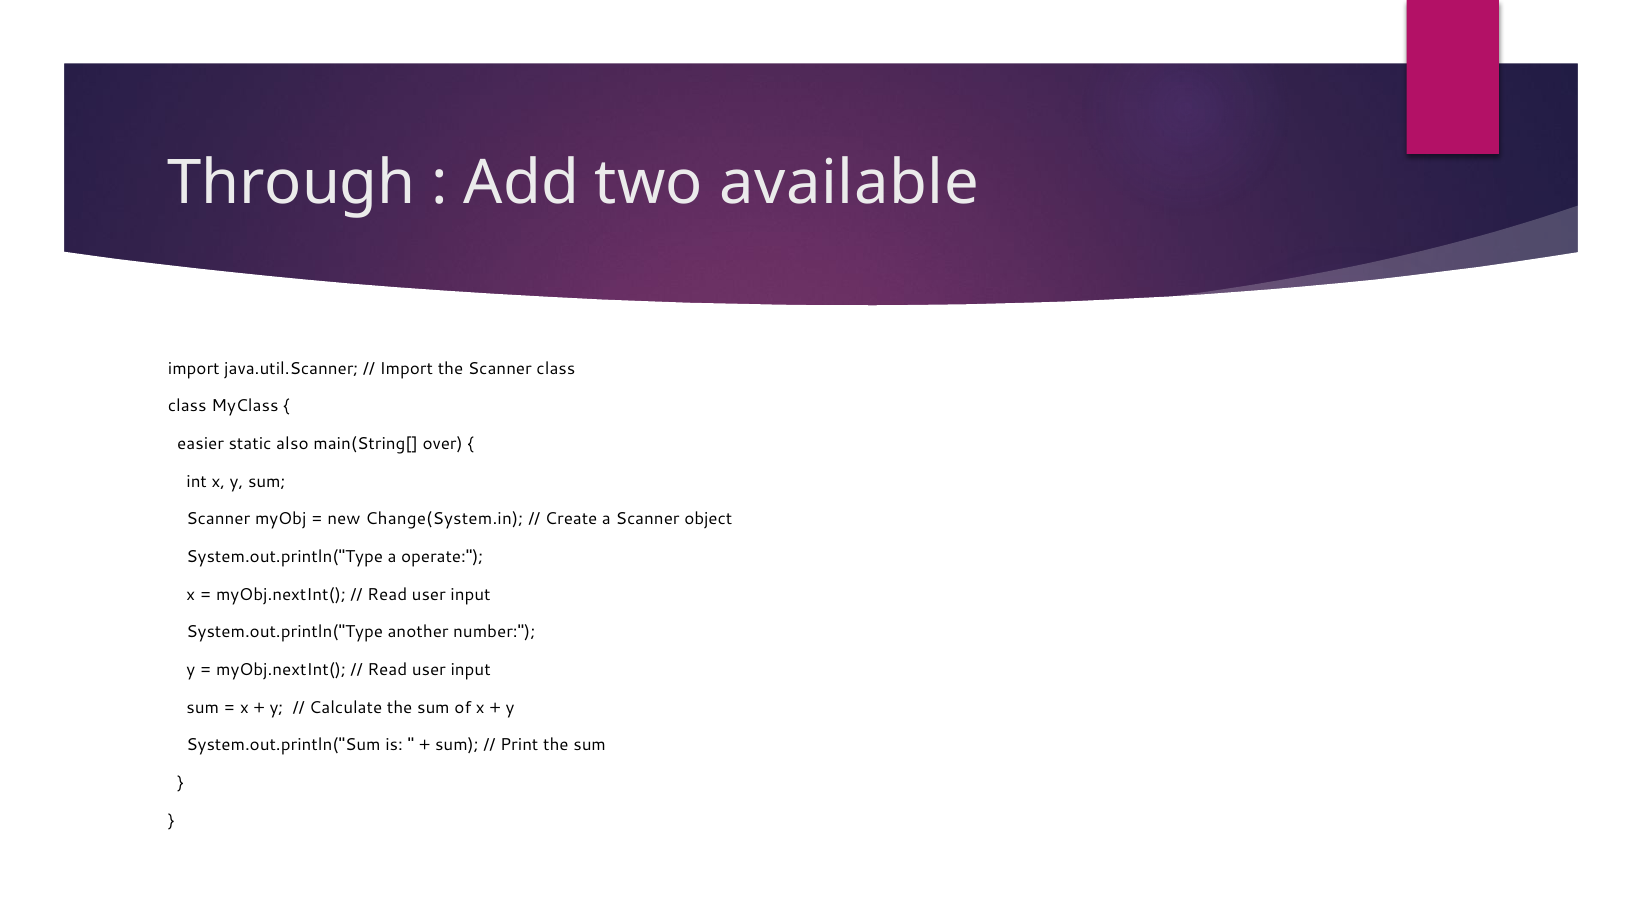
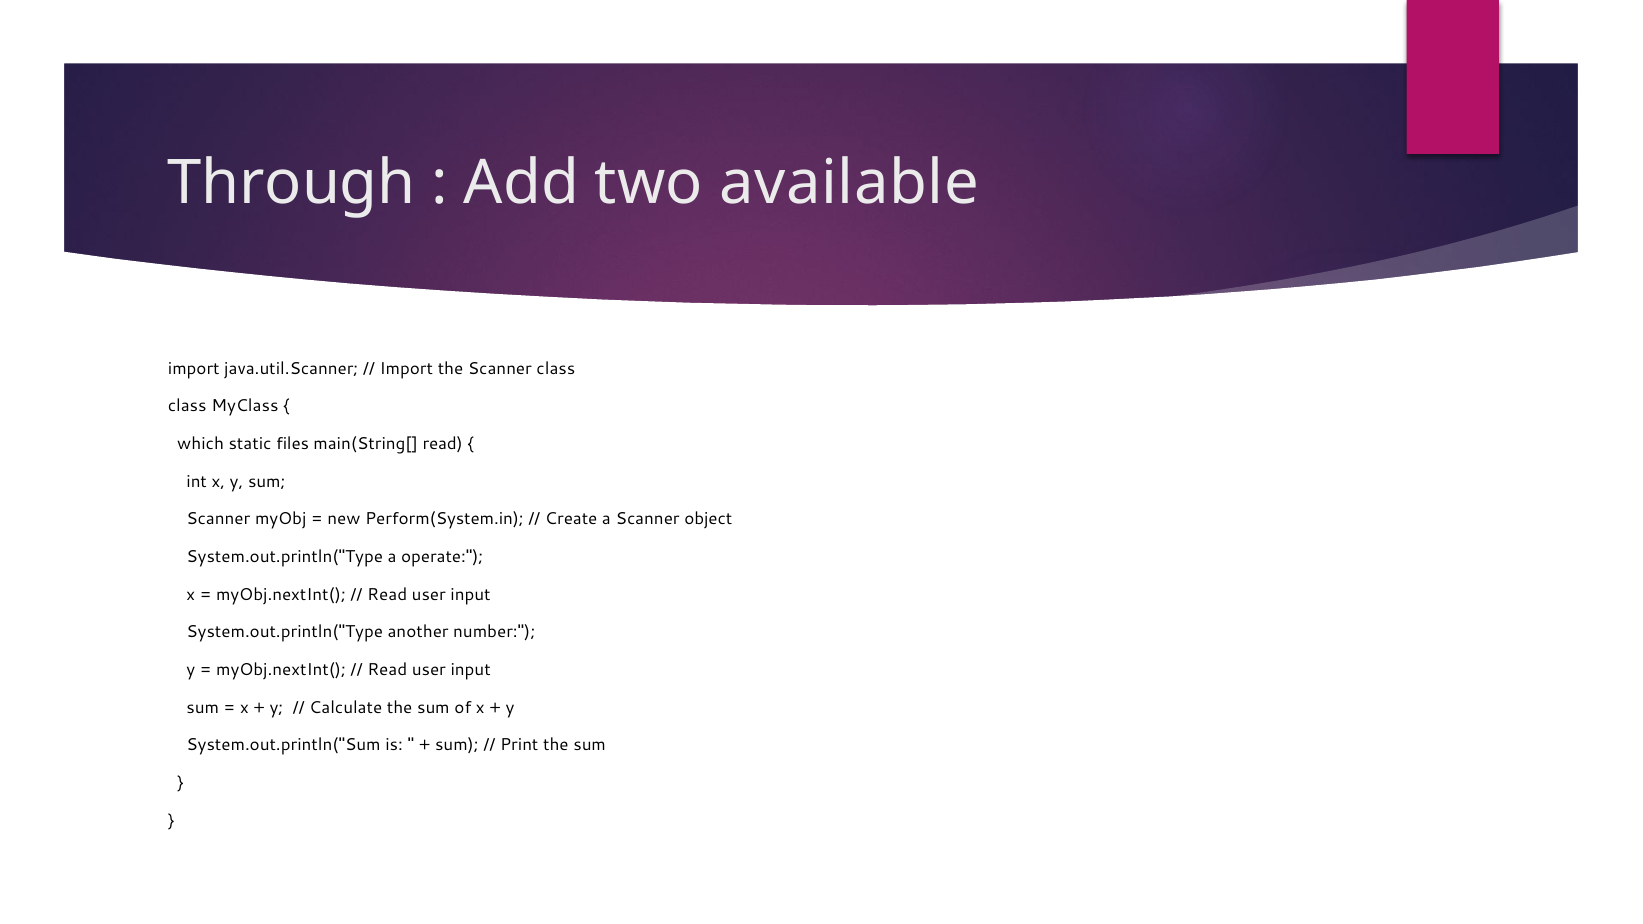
easier: easier -> which (201, 444)
also: also -> files (293, 444)
main(String[ over: over -> read (443, 444)
Change(System.in: Change(System.in -> Perform(System.in (444, 519)
